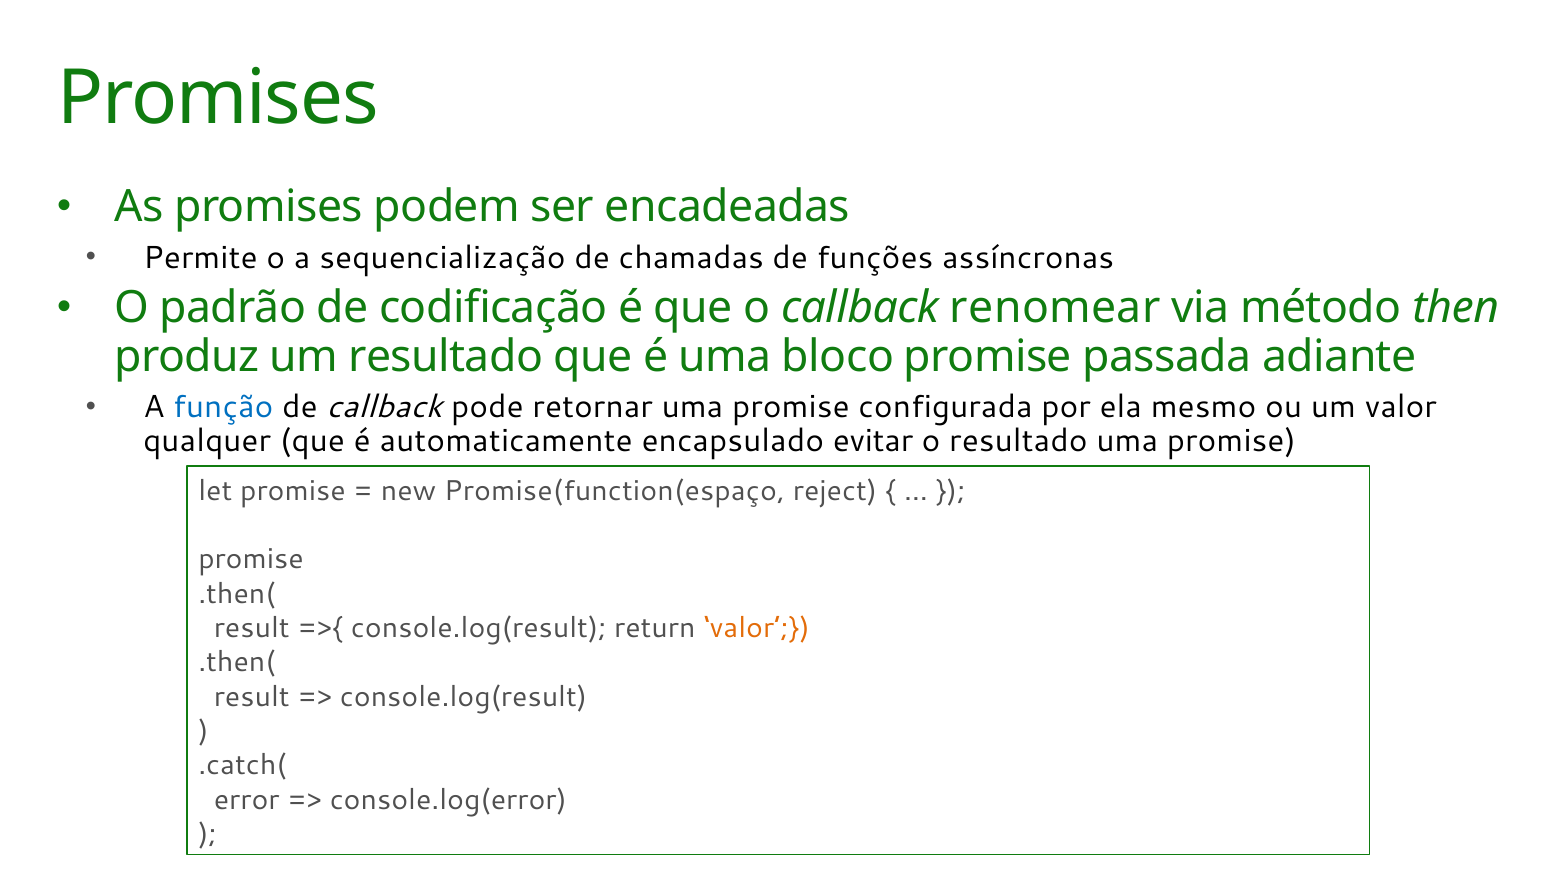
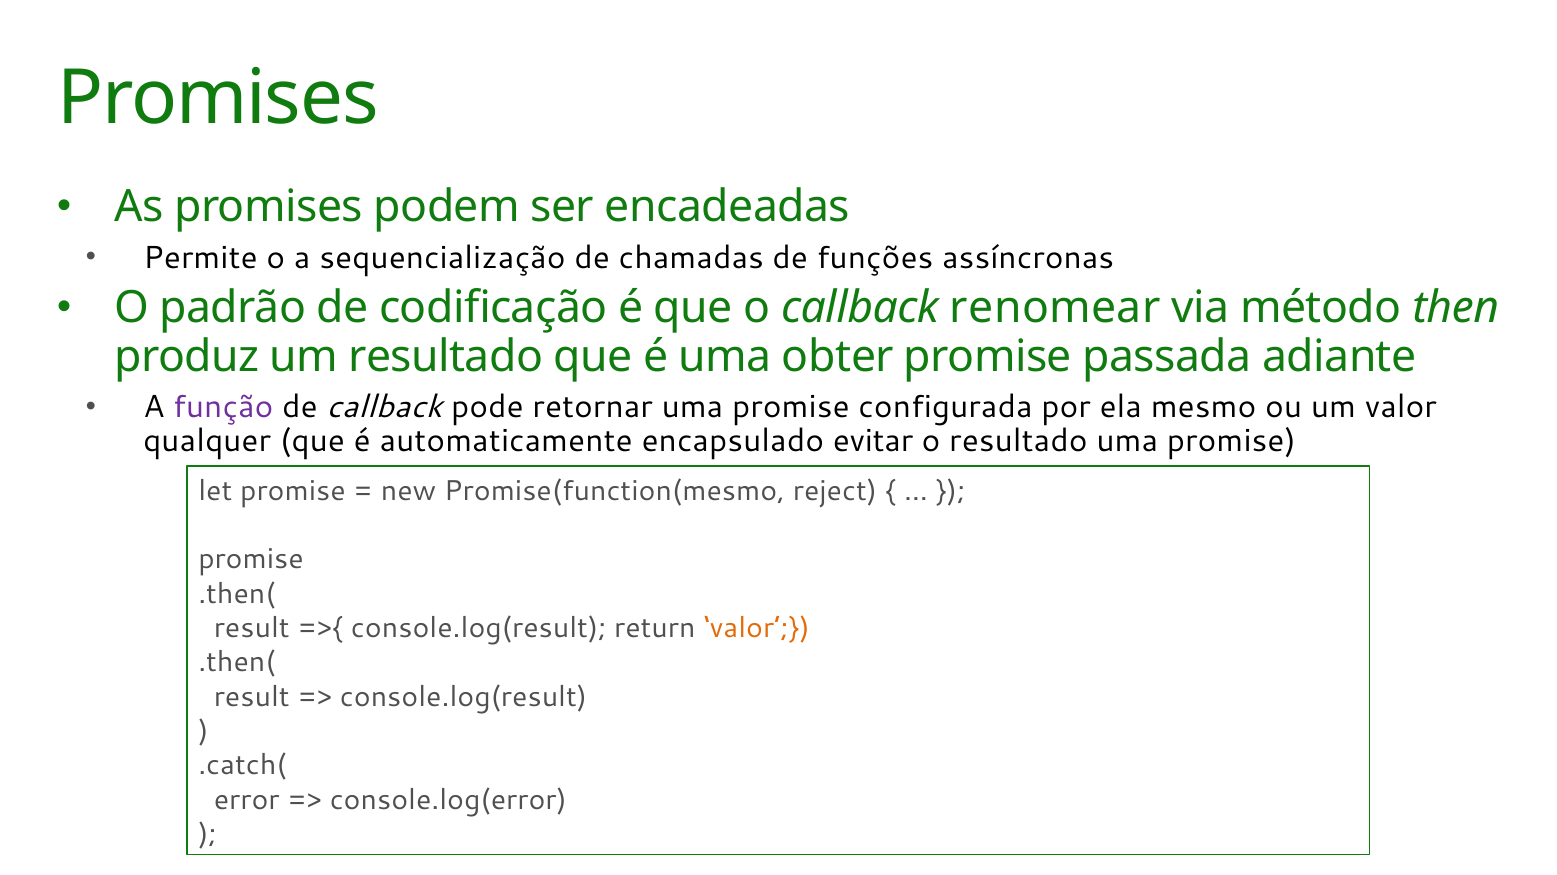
bloco: bloco -> obter (838, 357)
função colour: blue -> purple (223, 407)
Promise(function(espaço: Promise(function(espaço -> Promise(function(mesmo (615, 491)
